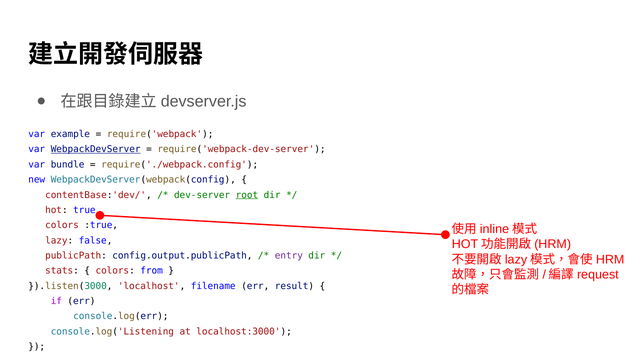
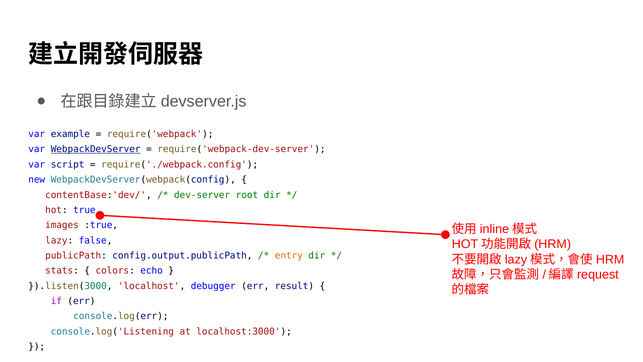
bundle: bundle -> script (68, 164)
root underline: present -> none (247, 195)
colors: colors -> images (62, 225)
entry colour: purple -> orange (289, 255)
from: from -> echo (152, 271)
filename: filename -> debugger (213, 286)
